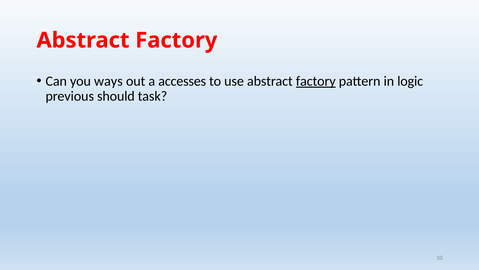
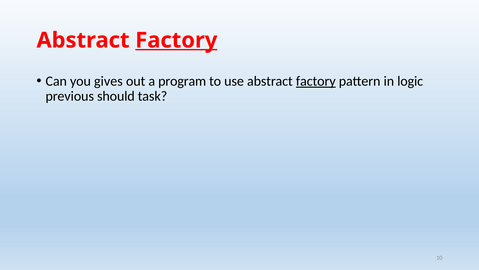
Factory underline: none -> present (176, 40)
ways: ways -> gives (108, 81)
accesses: accesses -> program (182, 81)
